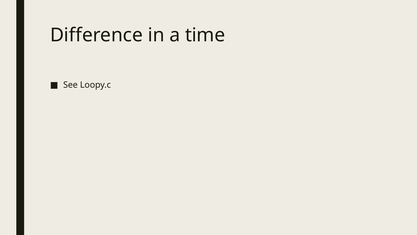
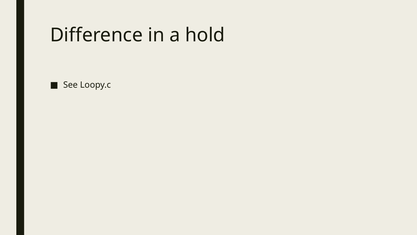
time: time -> hold (205, 35)
